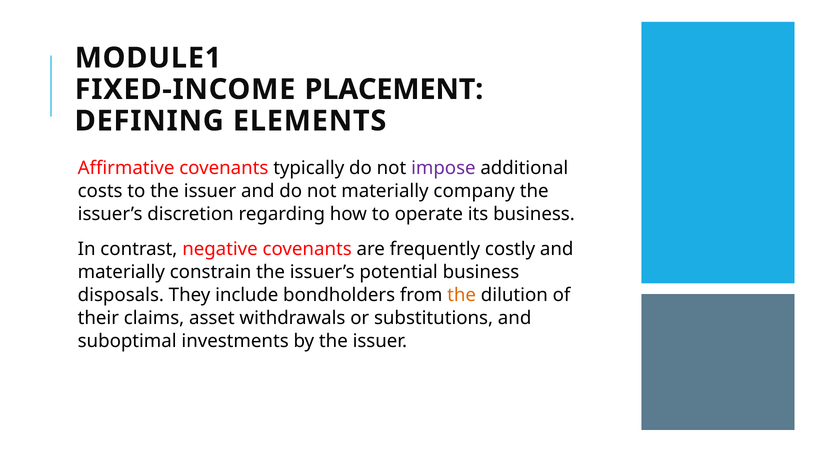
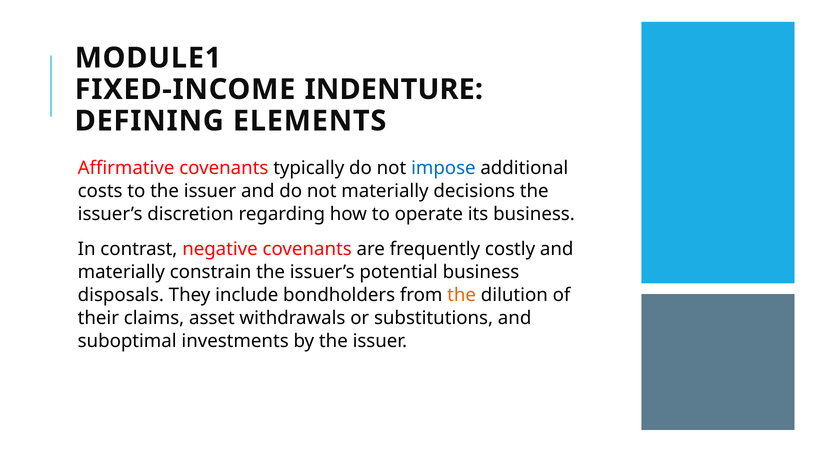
PLACEMENT: PLACEMENT -> INDENTURE (394, 89)
impose colour: purple -> blue (443, 168)
company: company -> decisions (474, 191)
